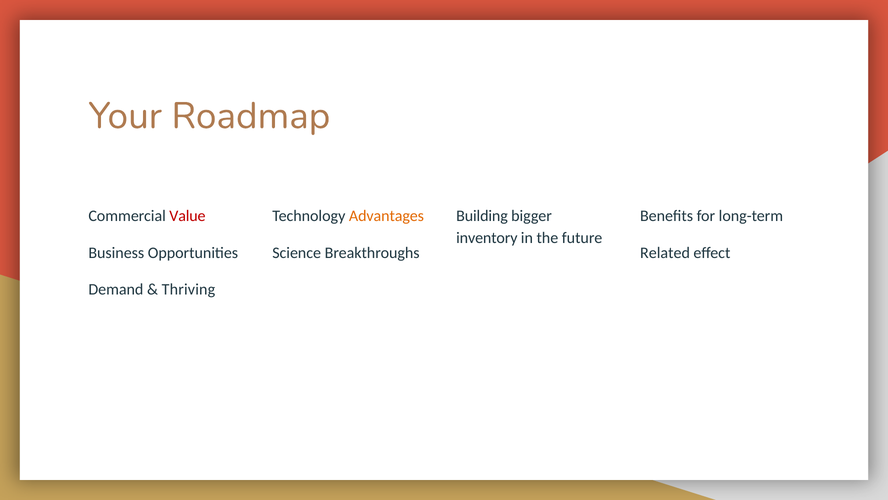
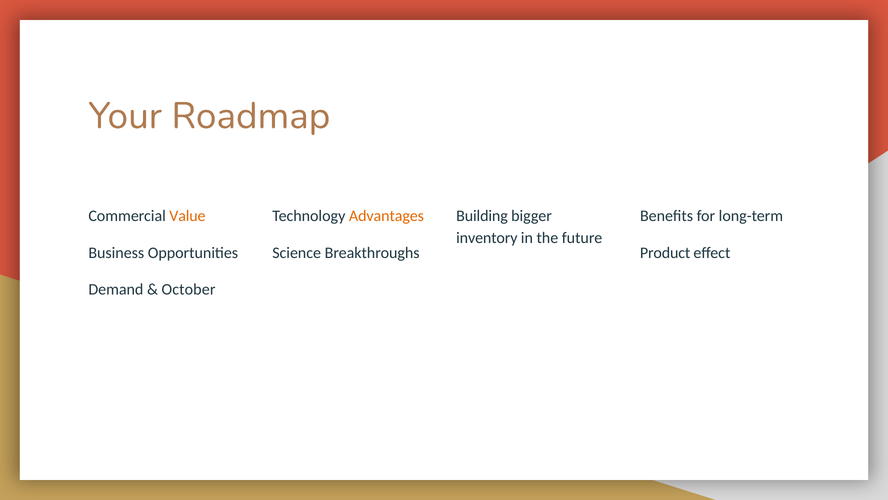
Value colour: red -> orange (187, 216)
Related: Related -> Product (665, 253)
Thriving: Thriving -> October (188, 289)
